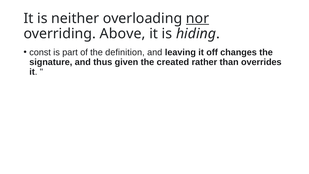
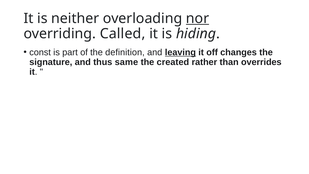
Above: Above -> Called (123, 34)
leaving underline: none -> present (180, 52)
given: given -> same (126, 62)
